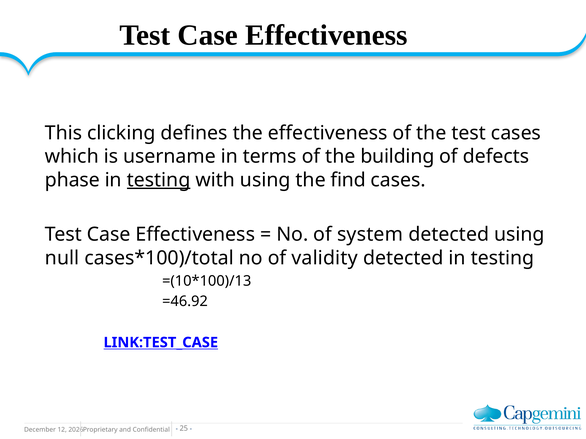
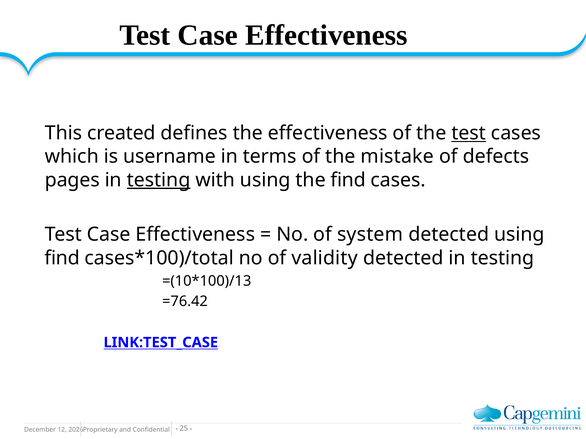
clicking: clicking -> created (121, 133)
test underline: none -> present (469, 133)
building: building -> mistake (397, 157)
phase: phase -> pages (72, 180)
null: null -> find (62, 258)
=46.92: =46.92 -> =76.42 (185, 302)
